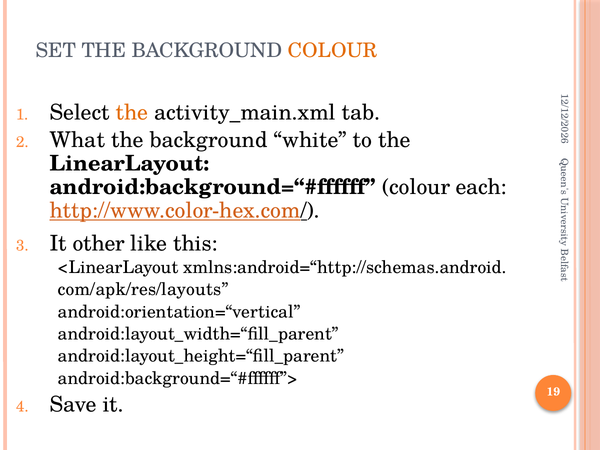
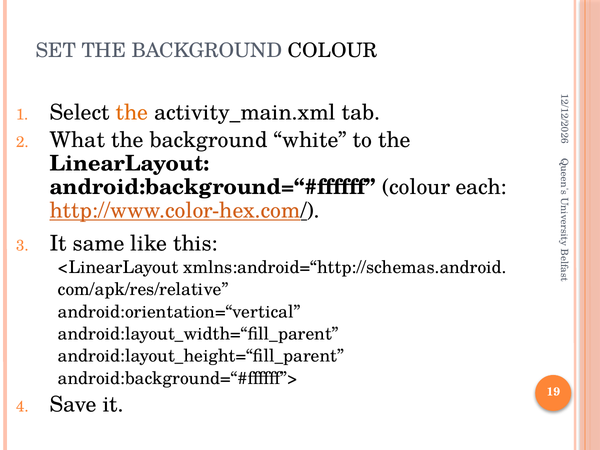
COLOUR colour: orange -> black (333, 50)
other: other -> same (99, 244)
com/apk/res/layouts: com/apk/res/layouts -> com/apk/res/relative (143, 290)
